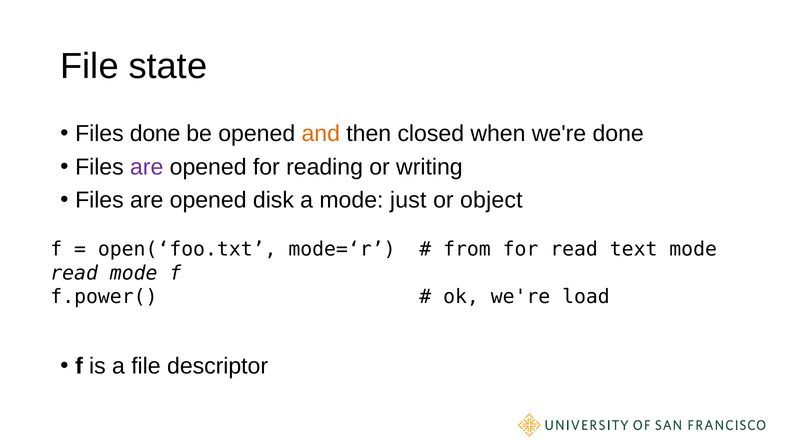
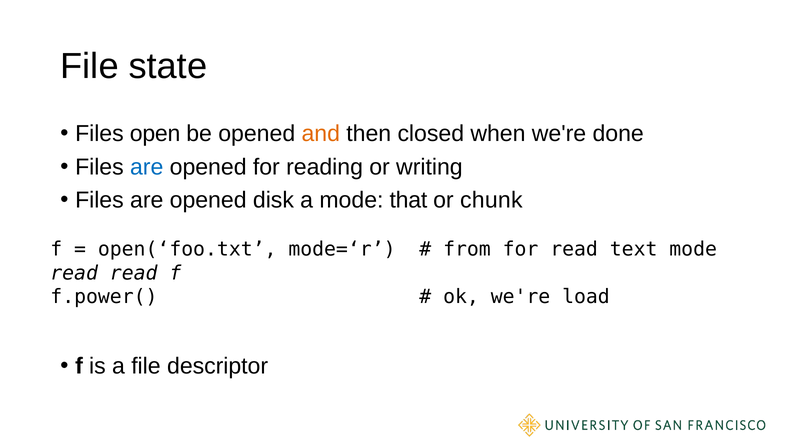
Files done: done -> open (155, 134)
are colour: purple -> blue (147, 167)
just: just -> that (408, 200)
object: object -> chunk (491, 200)
read mode: mode -> read (134, 273)
